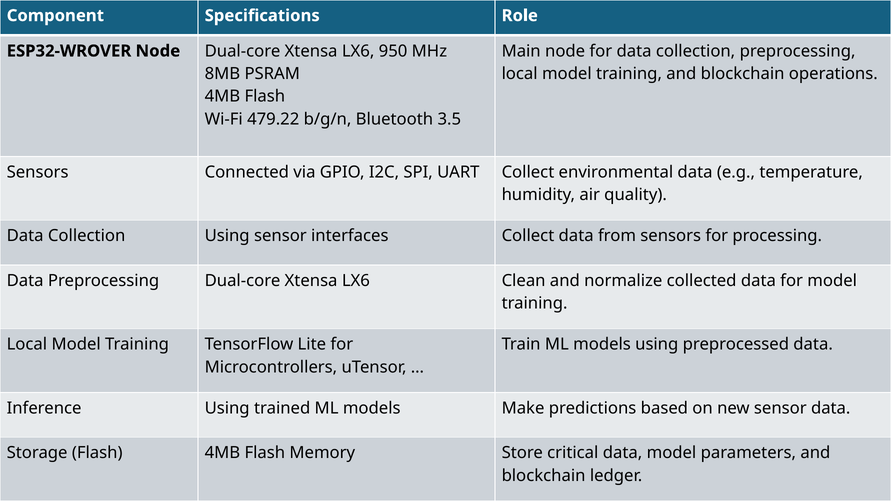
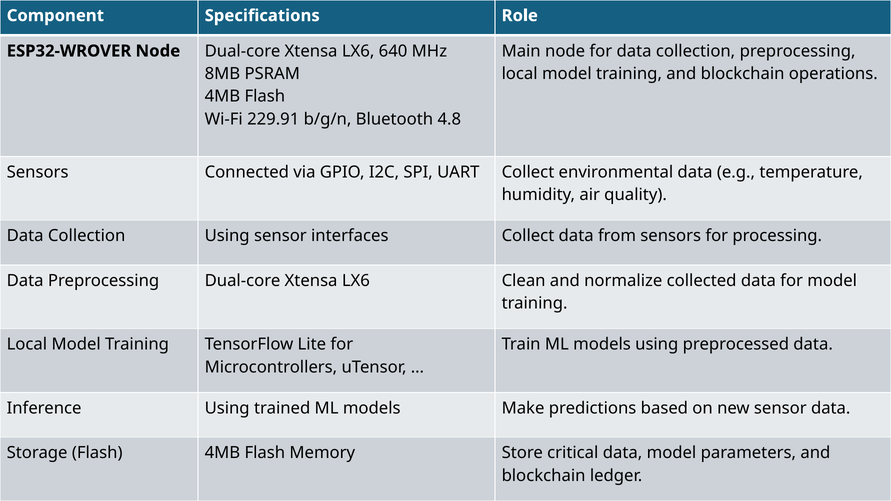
950: 950 -> 640 (393, 51)
479.22: 479.22 -> 229.91 (273, 119)
3.5: 3.5 -> 4.8 (449, 119)
